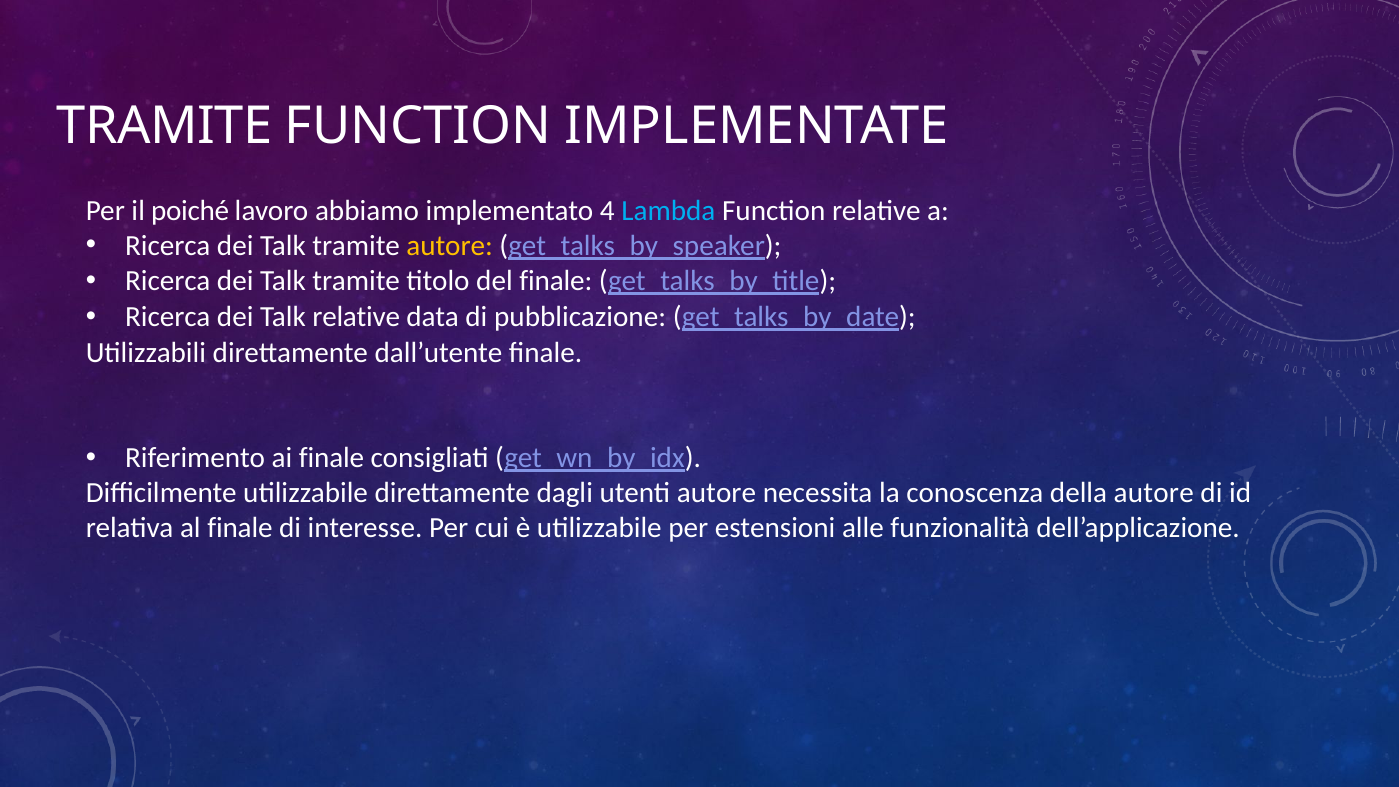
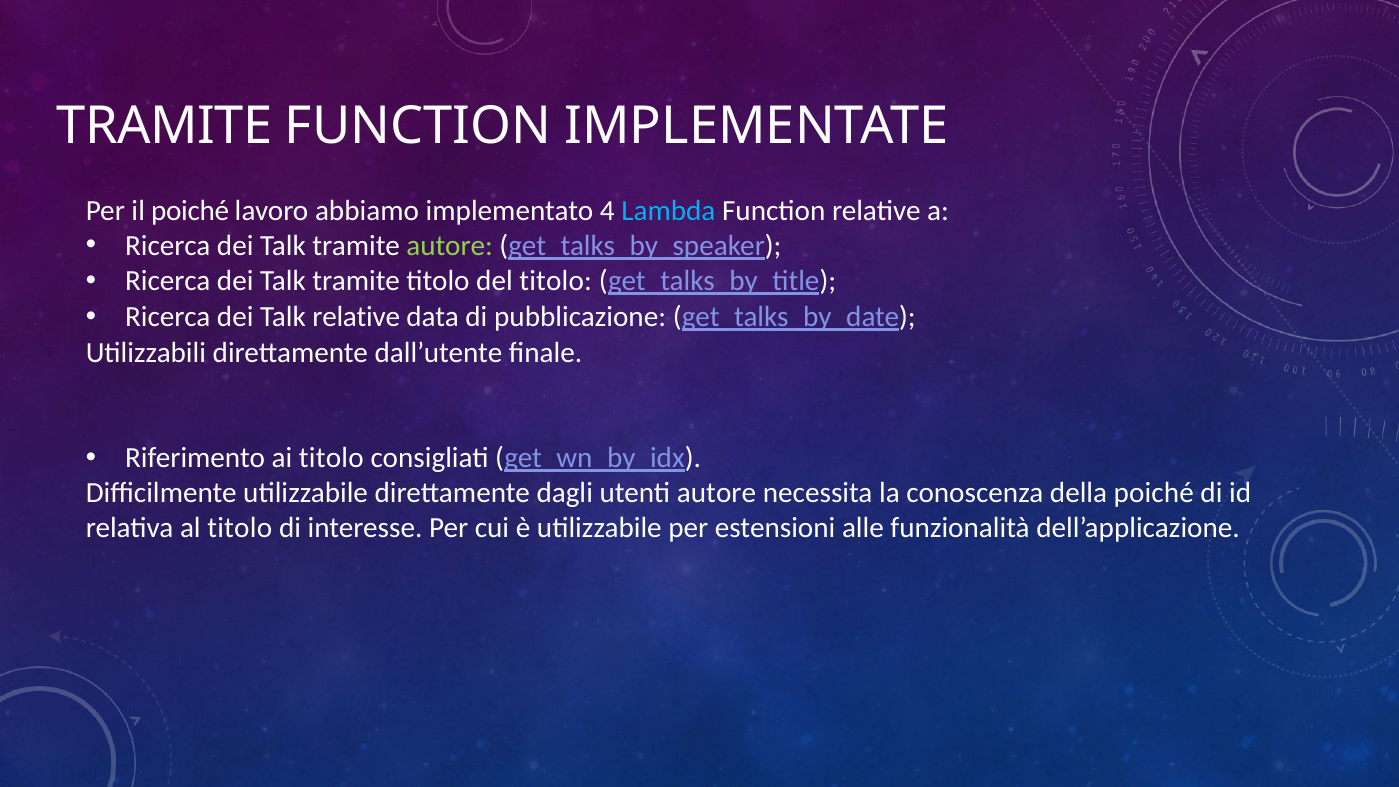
autore colour: yellow -> light green (450, 246)
del finale: finale -> titolo (556, 281)
ai finale: finale -> titolo (331, 458)
della autore: autore -> poiché (1154, 493)
al finale: finale -> titolo (240, 528)
